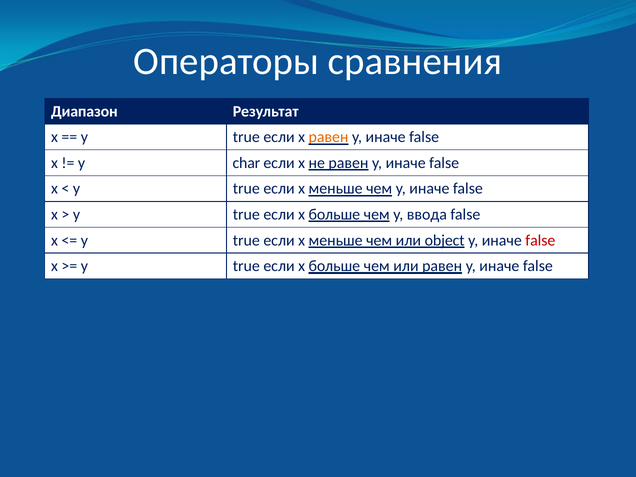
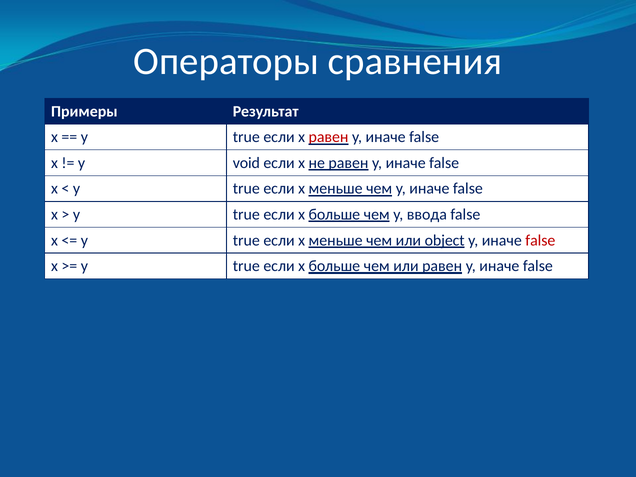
Диапазон: Диапазон -> Примеры (84, 111)
равен colour: orange -> red (329, 137)
char: char -> void (246, 163)
